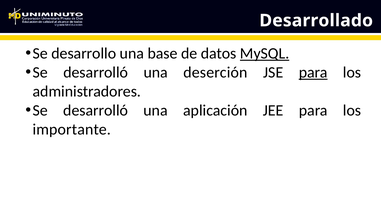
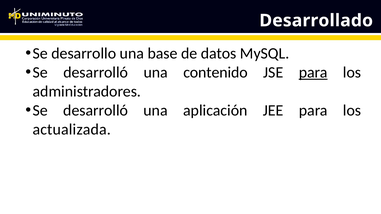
MySQL underline: present -> none (265, 53)
deserción: deserción -> contenido (216, 73)
importante: importante -> actualizada (72, 130)
